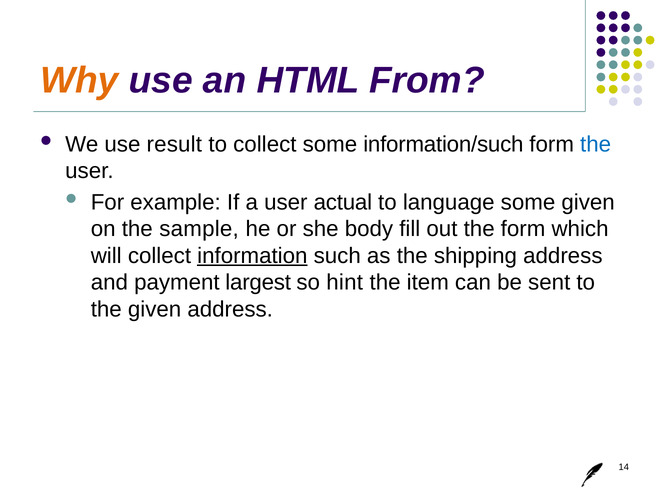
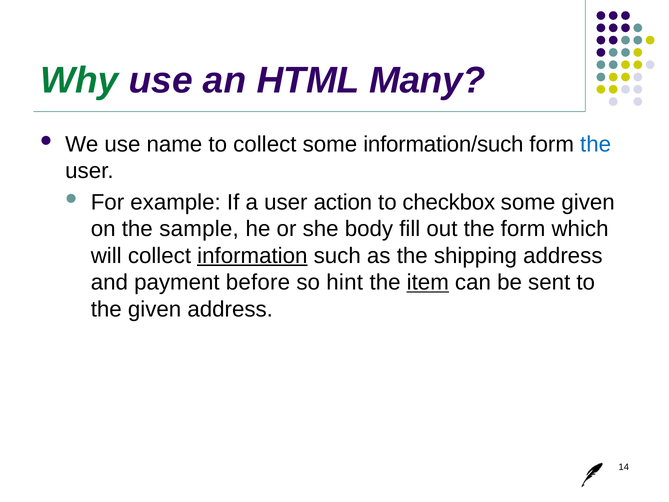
Why colour: orange -> green (79, 81)
From: From -> Many (427, 81)
result: result -> name (174, 144)
actual: actual -> action (343, 202)
language: language -> checkbox (449, 202)
largest: largest -> before (258, 282)
item underline: none -> present (428, 282)
